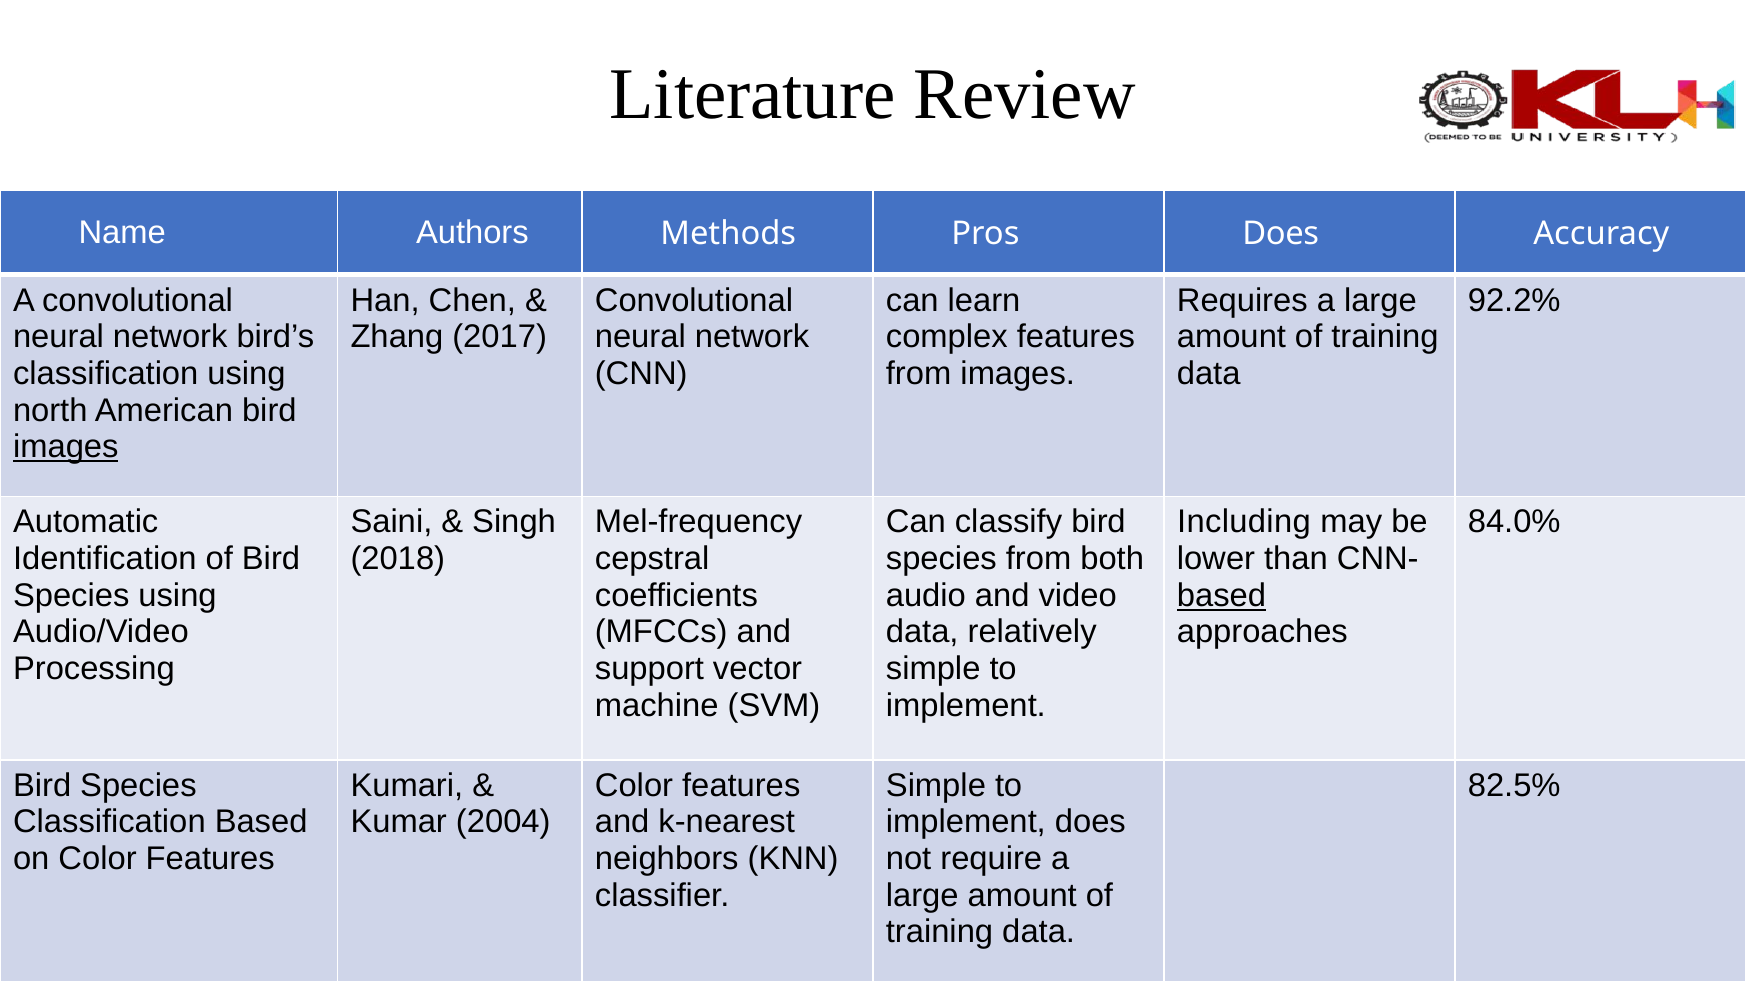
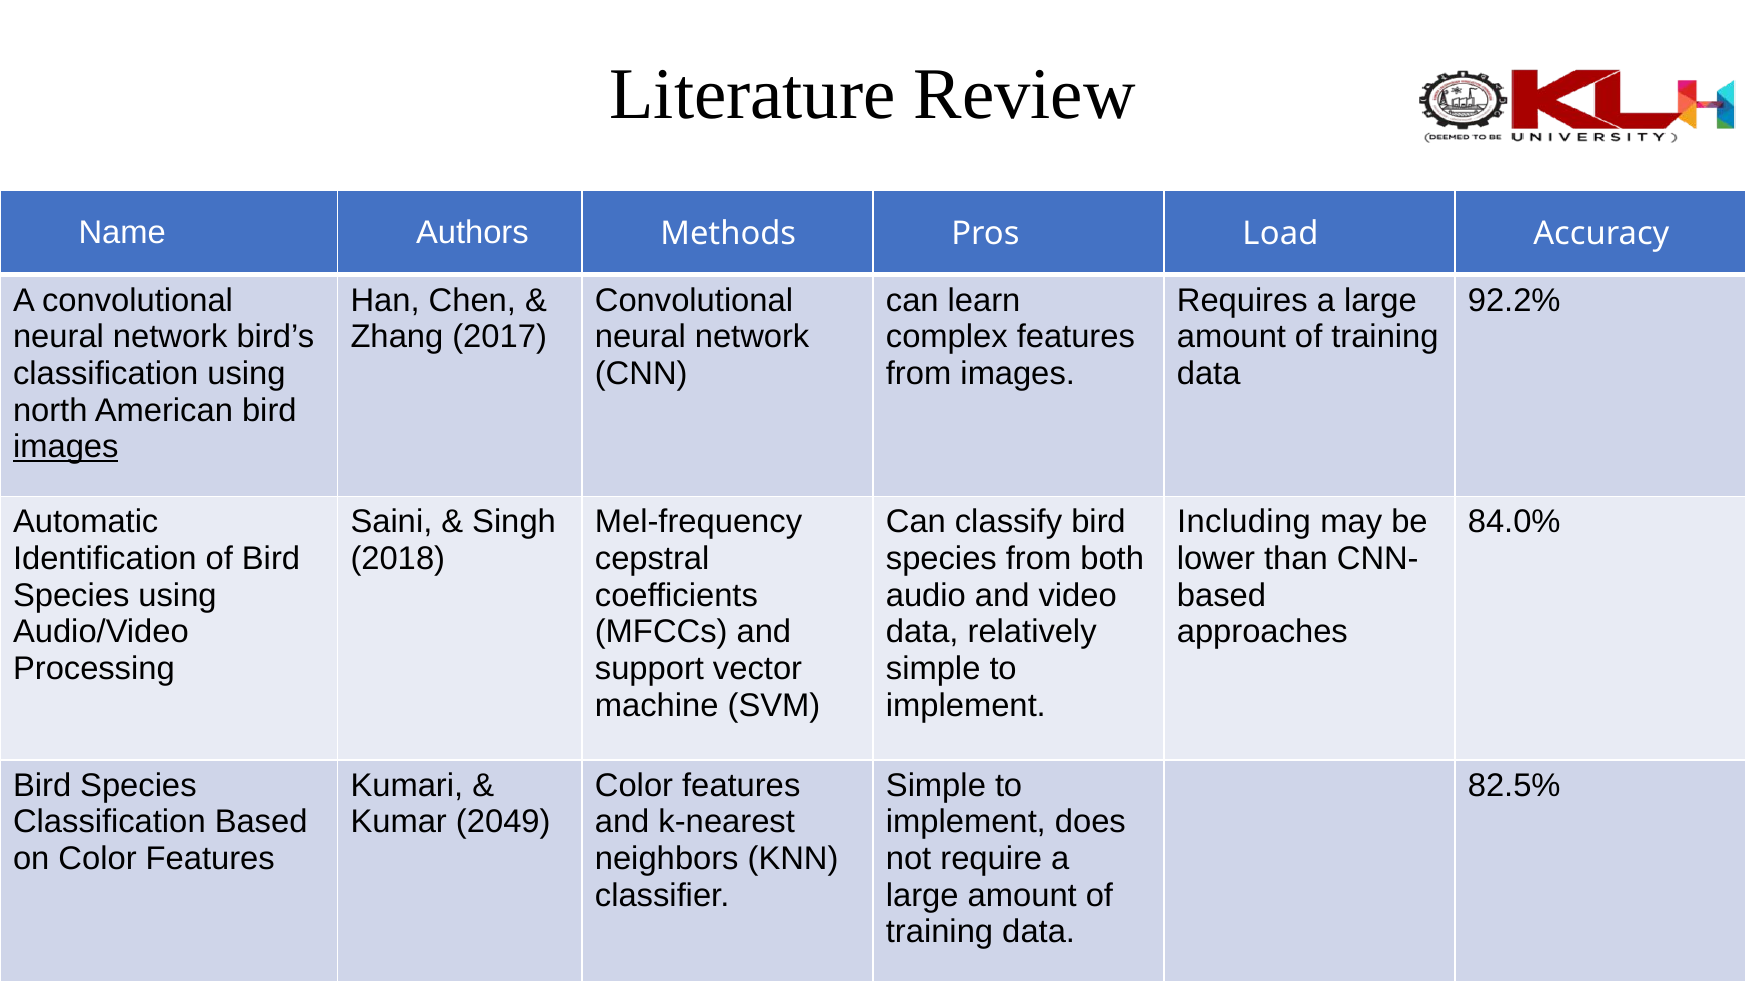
Pros Does: Does -> Load (1280, 234)
based underline: present -> none (1222, 596)
2004: 2004 -> 2049 (503, 822)
